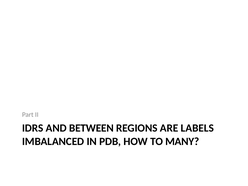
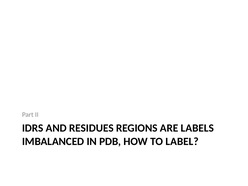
BETWEEN: BETWEEN -> RESIDUES (91, 128)
MANY: MANY -> LABEL (182, 141)
